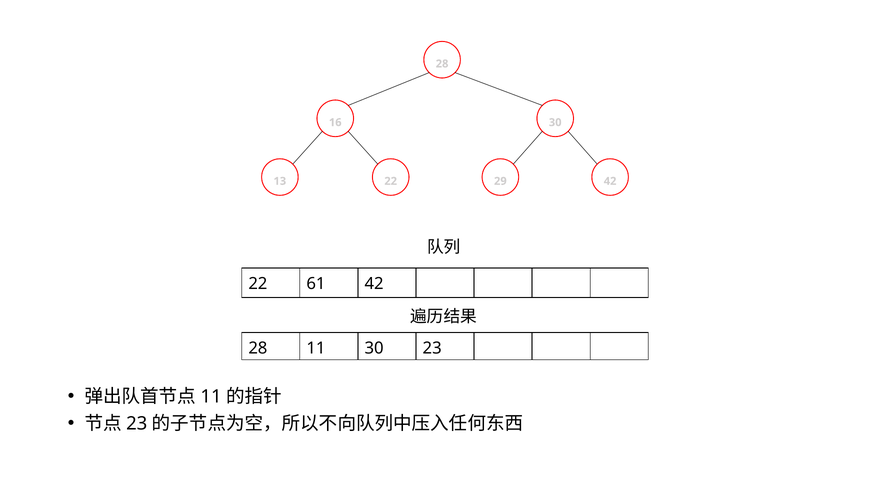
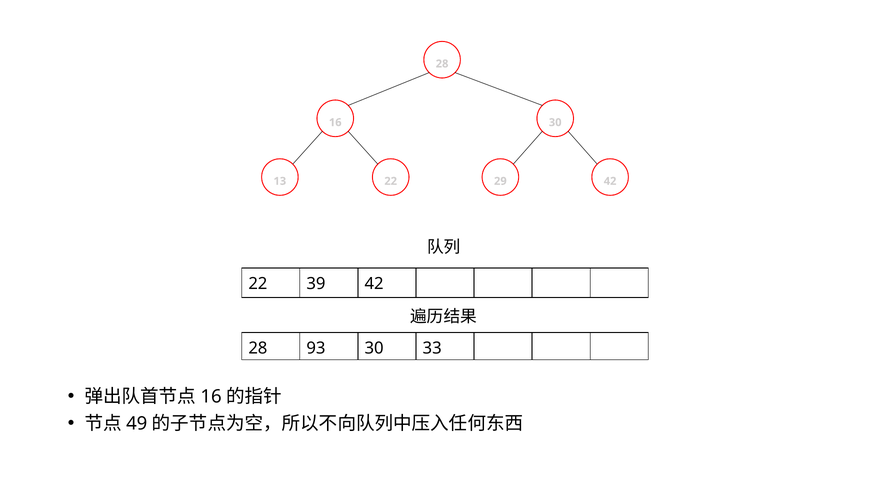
61: 61 -> 39 (316, 283)
28 11: 11 -> 93 (316, 348)
30 23: 23 -> 33 (432, 348)
11: 11 -> 16 (211, 396)
23: 23 -> 49 (137, 423)
